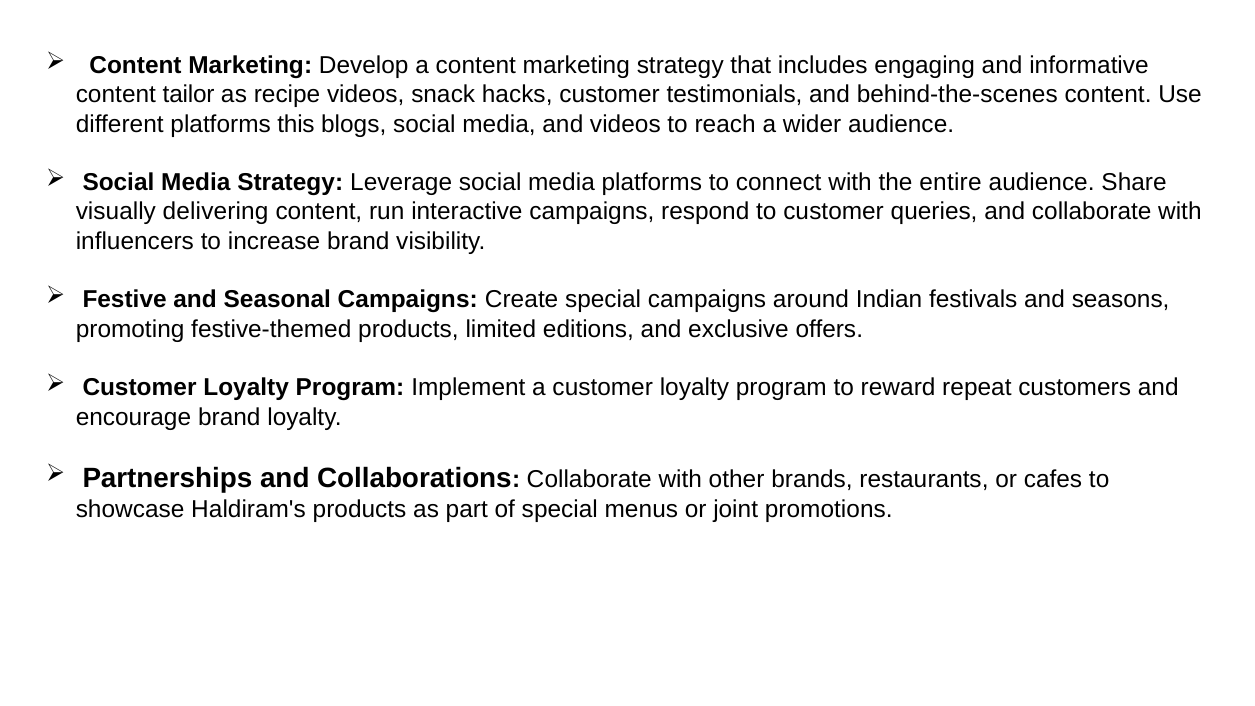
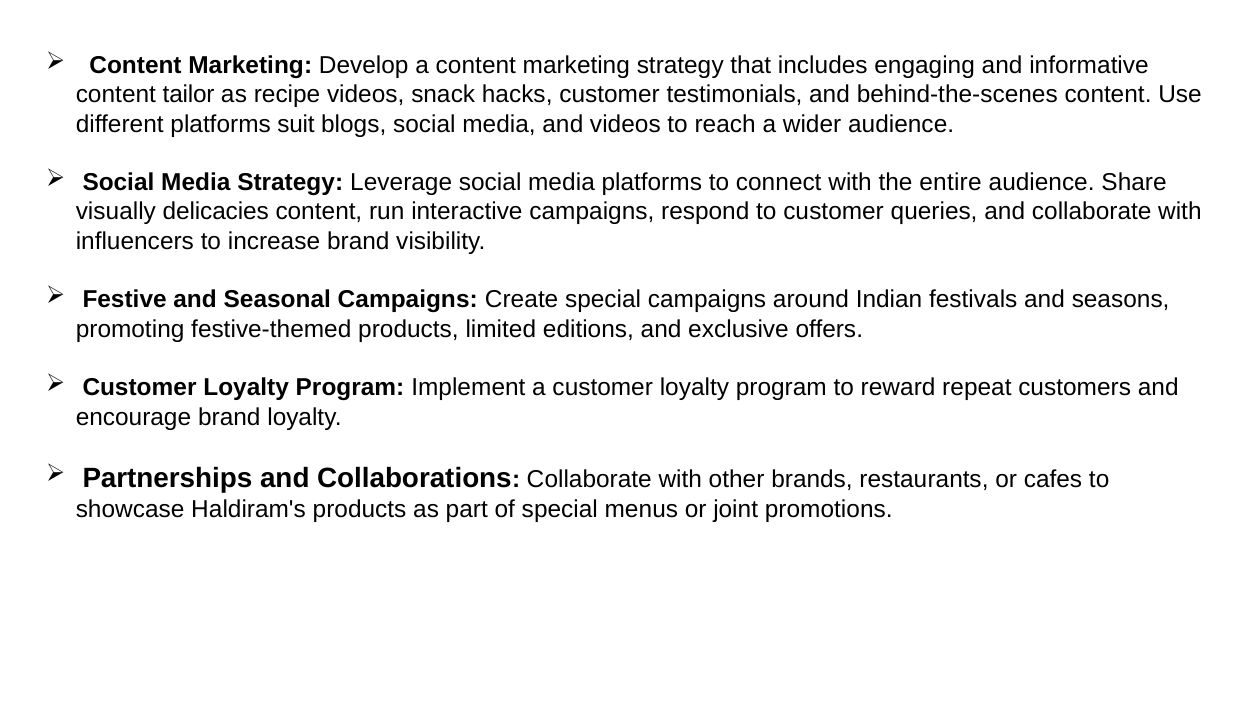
this: this -> suit (296, 124)
delivering: delivering -> delicacies (216, 212)
